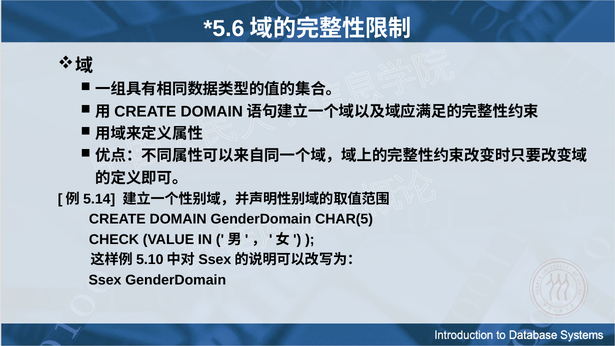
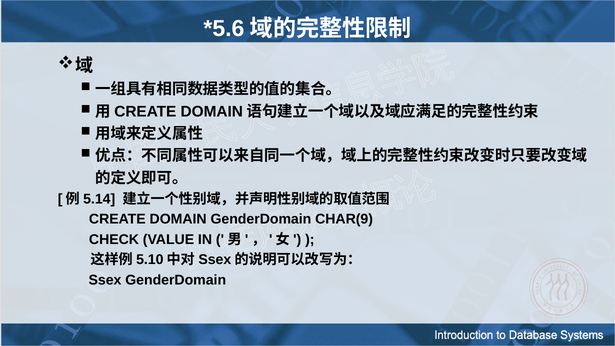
CHAR(5: CHAR(5 -> CHAR(9 (344, 219)
